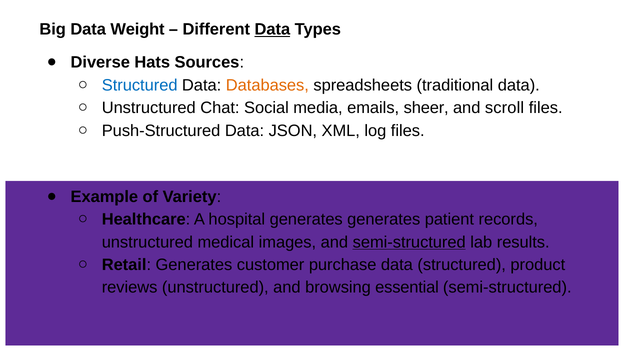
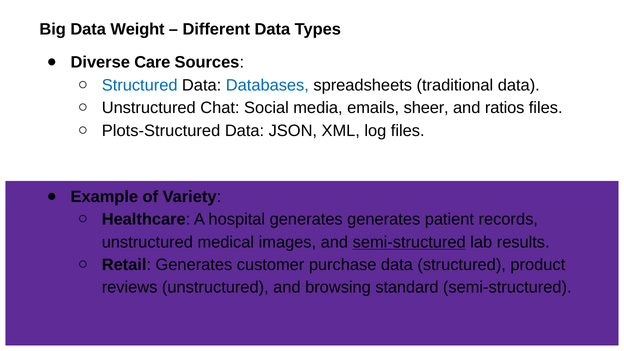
Data underline: present -> none (272, 29)
Hats: Hats -> Care (152, 62)
Databases colour: orange -> blue (267, 85)
scroll: scroll -> ratios (505, 108)
Push-Structured: Push-Structured -> Plots-Structured (161, 131)
essential: essential -> standard (407, 288)
